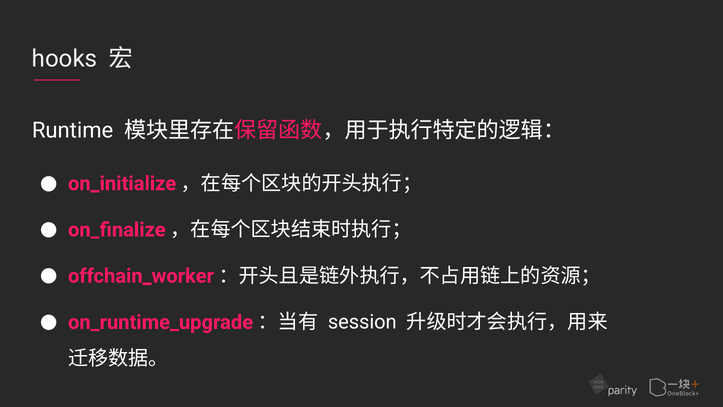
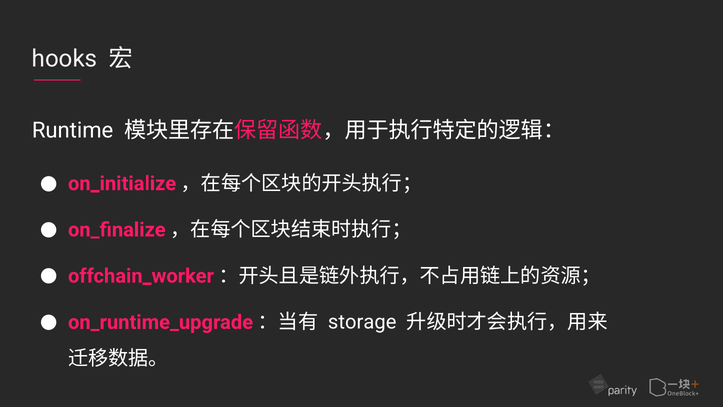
session: session -> storage (362, 322)
